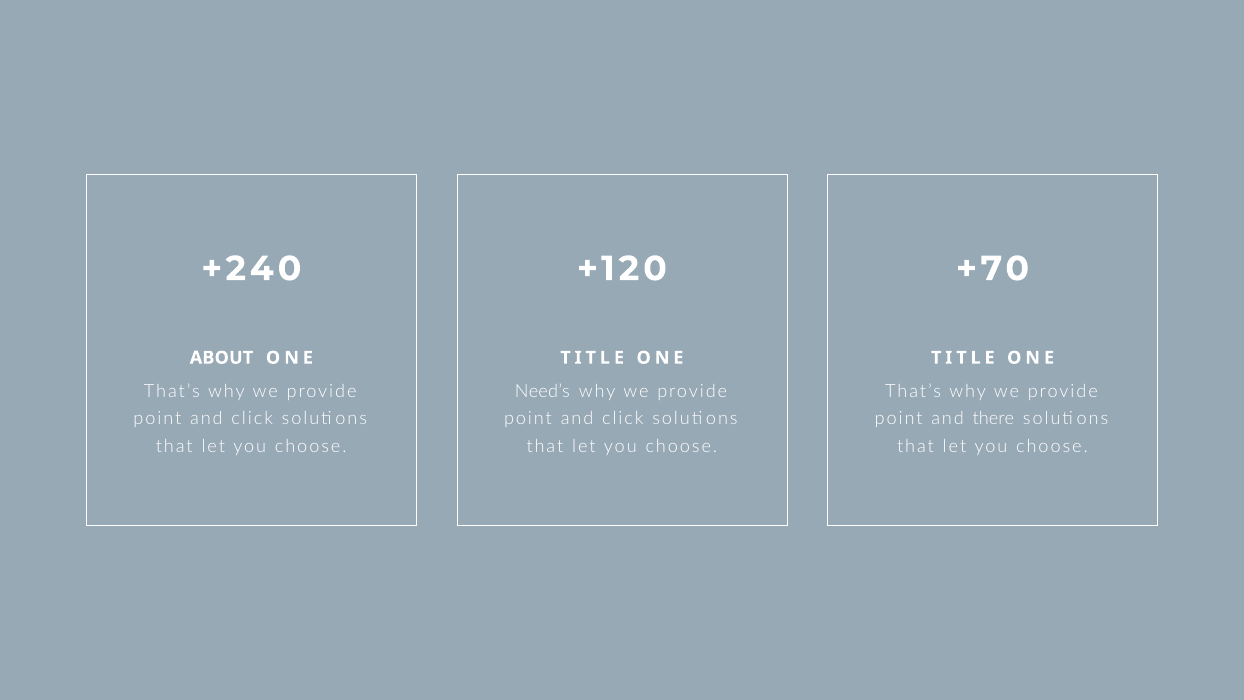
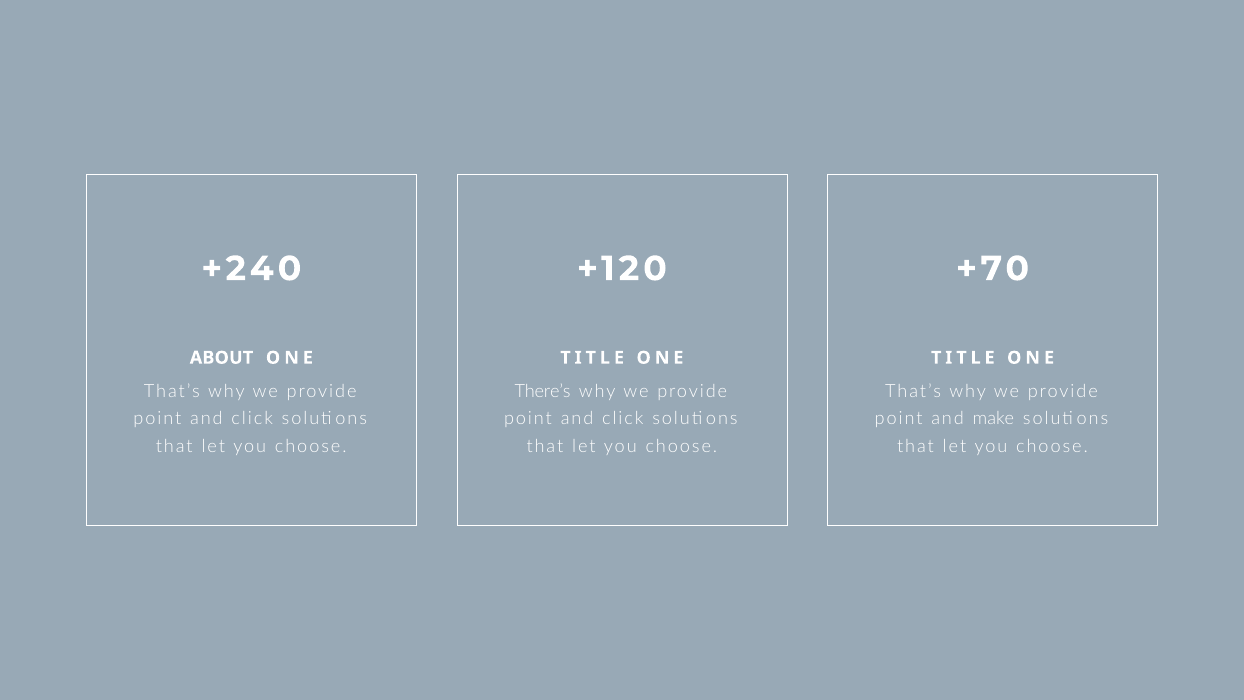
Need’s: Need’s -> There’s (543, 391)
there: there -> make (993, 419)
